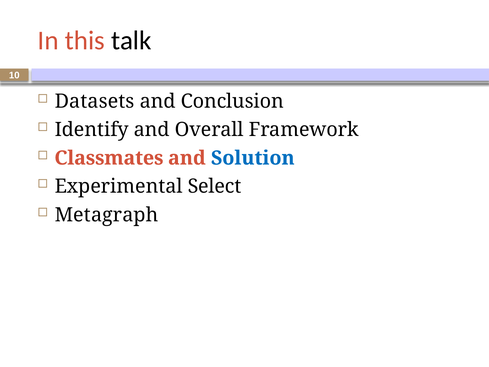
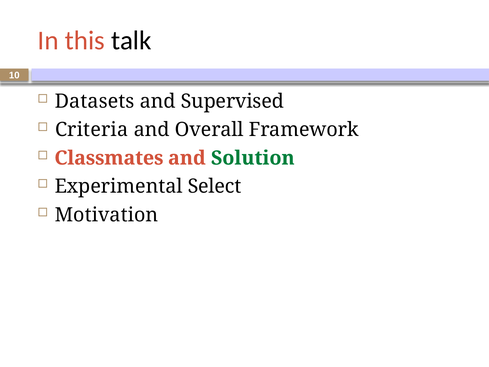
Conclusion: Conclusion -> Supervised (232, 101)
Identify: Identify -> Criteria (92, 130)
Solution colour: blue -> green (253, 158)
Metagraph: Metagraph -> Motivation (107, 215)
